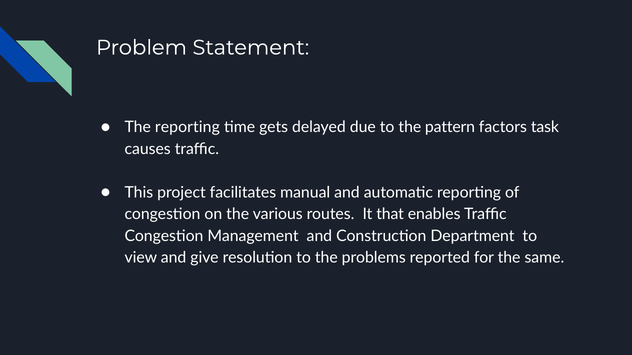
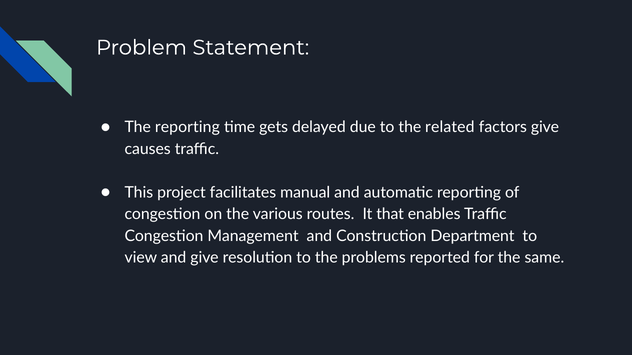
pattern: pattern -> related (450, 127)
factors task: task -> give (545, 127)
